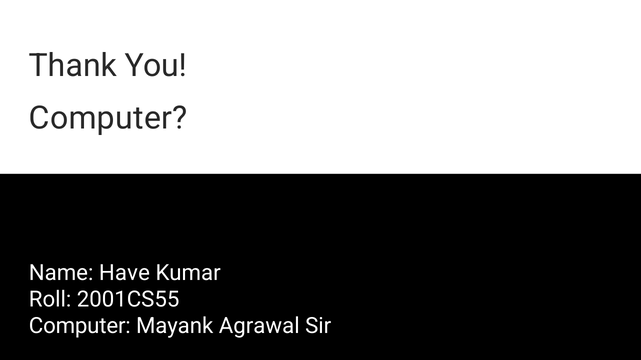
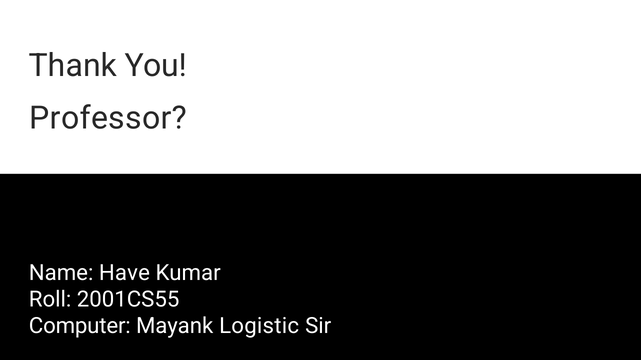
Computer: Computer -> Professor (108, 119)
Agrawal: Agrawal -> Logistic (259, 327)
